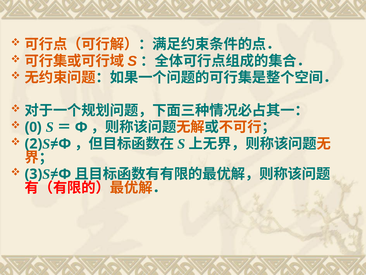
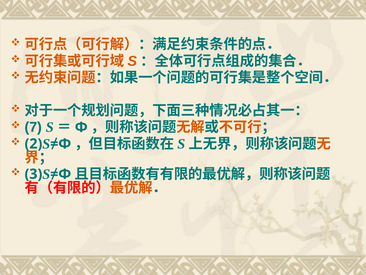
0: 0 -> 7 (33, 127)
